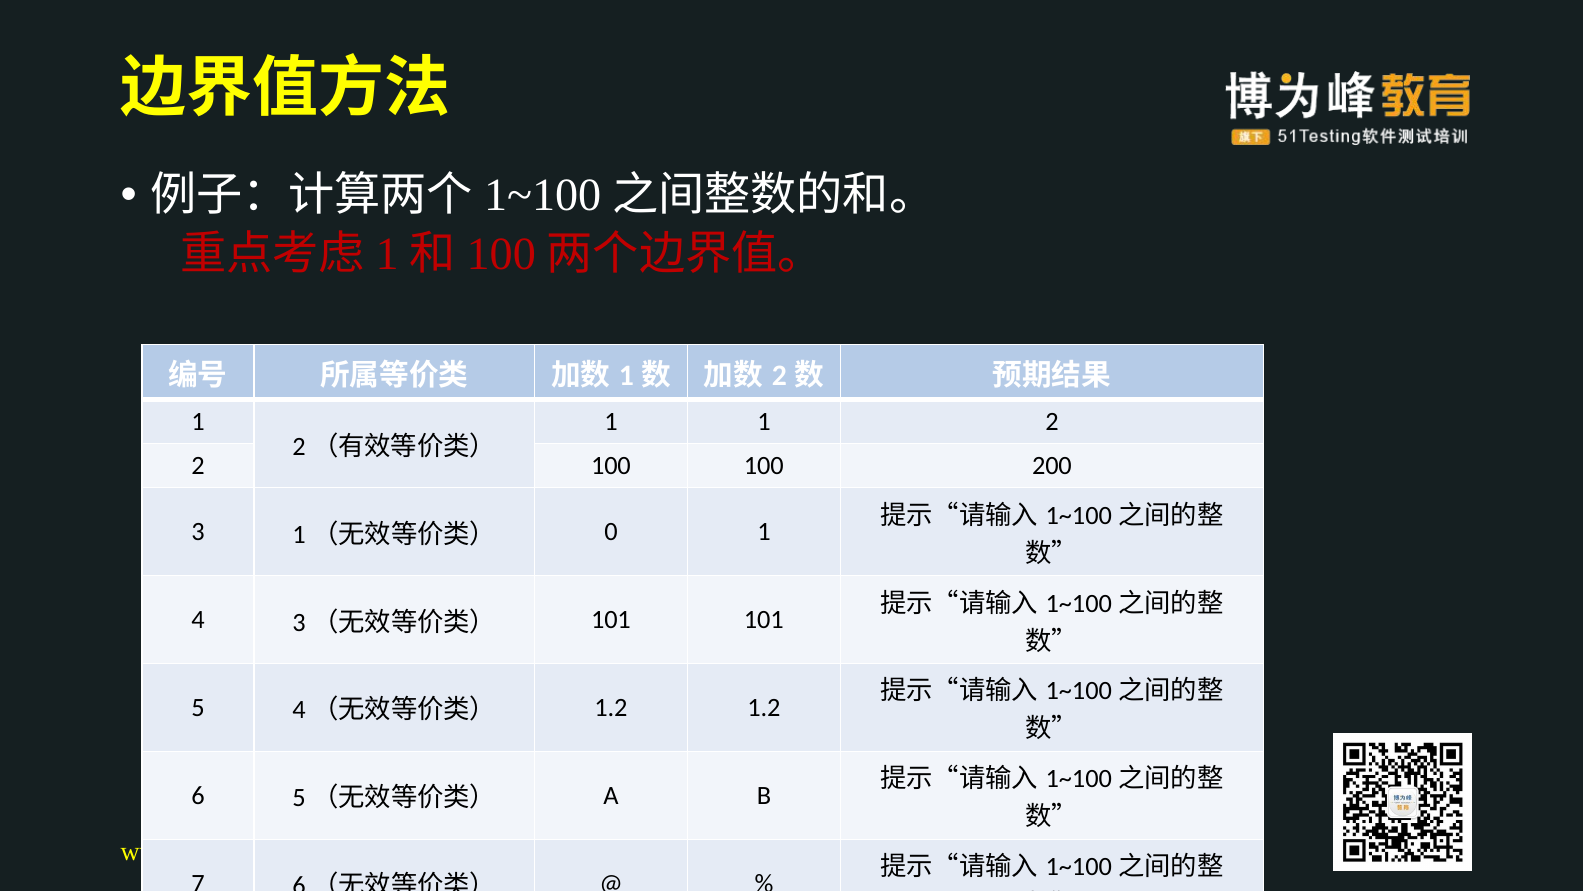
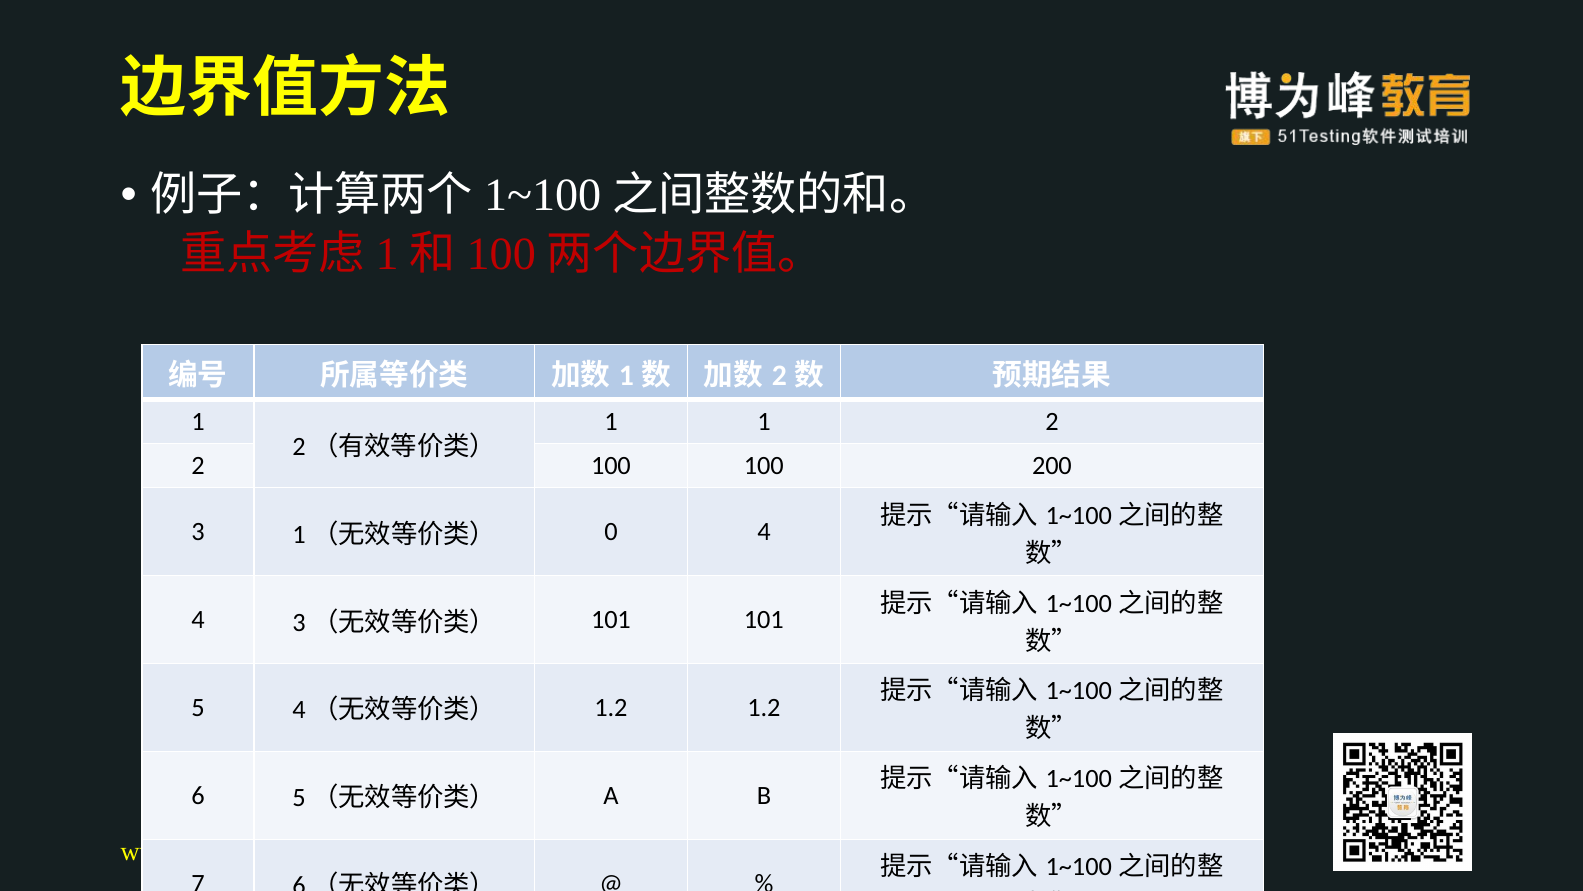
0 1: 1 -> 4 (764, 532)
